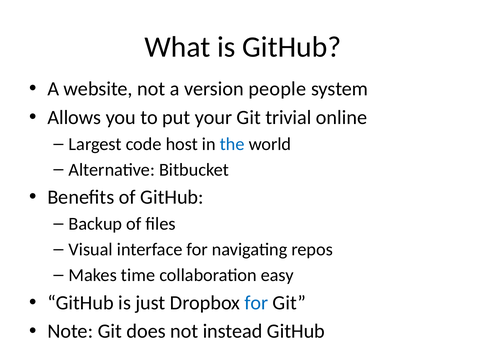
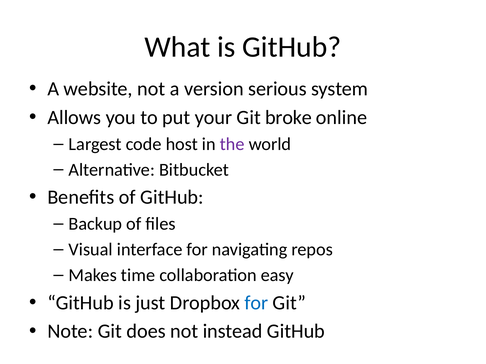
people: people -> serious (277, 89)
trivial: trivial -> broke (288, 118)
the colour: blue -> purple (232, 144)
